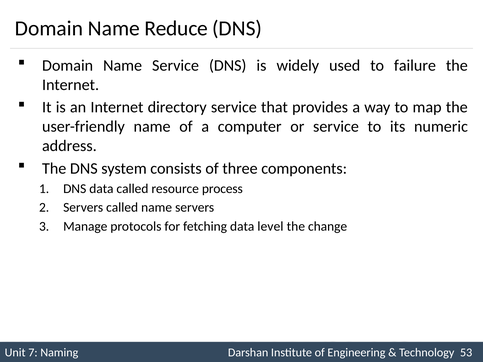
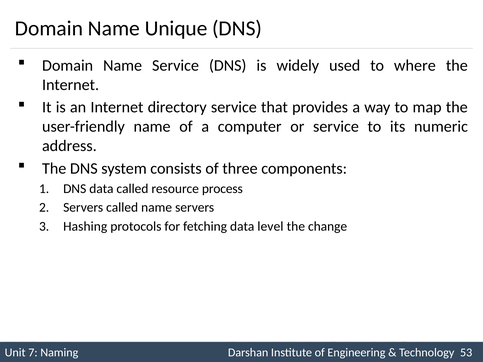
Reduce: Reduce -> Unique (176, 28)
failure: failure -> where (415, 66)
Manage: Manage -> Hashing (85, 226)
